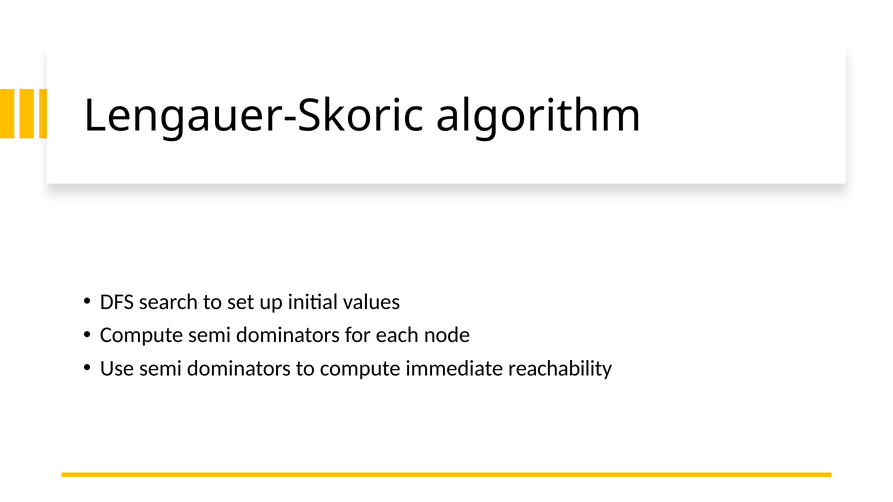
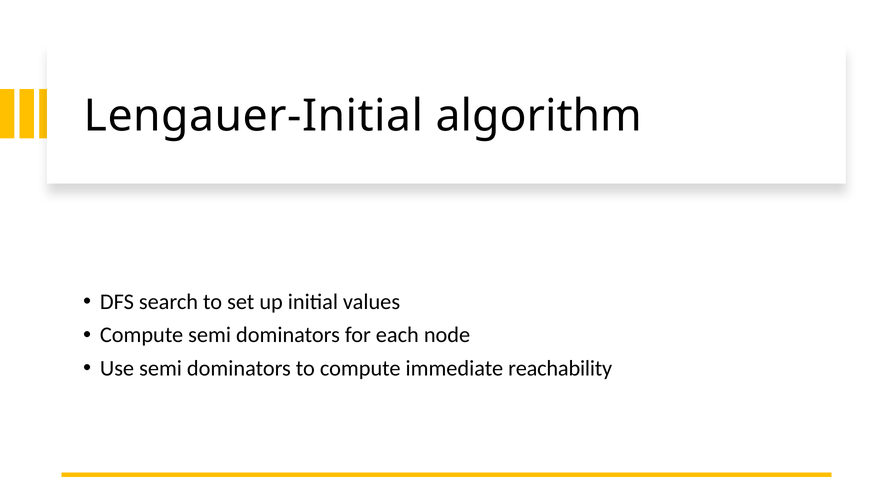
Lengauer-Skoric: Lengauer-Skoric -> Lengauer-Initial (253, 116)
